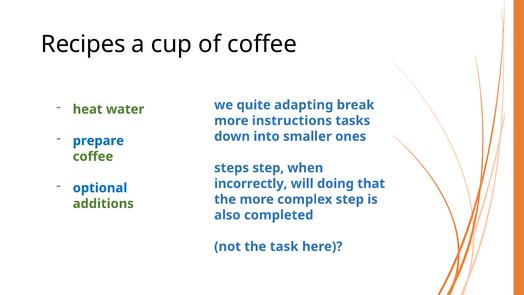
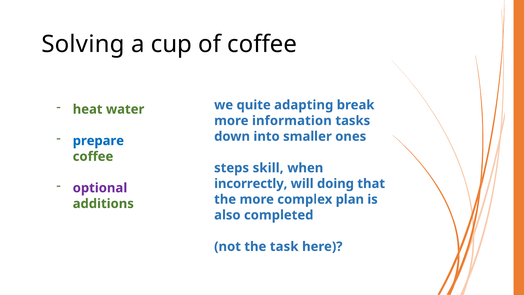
Recipes: Recipes -> Solving (83, 44)
instructions: instructions -> information (292, 121)
steps step: step -> skill (268, 168)
optional colour: blue -> purple (100, 188)
complex step: step -> plan (350, 199)
